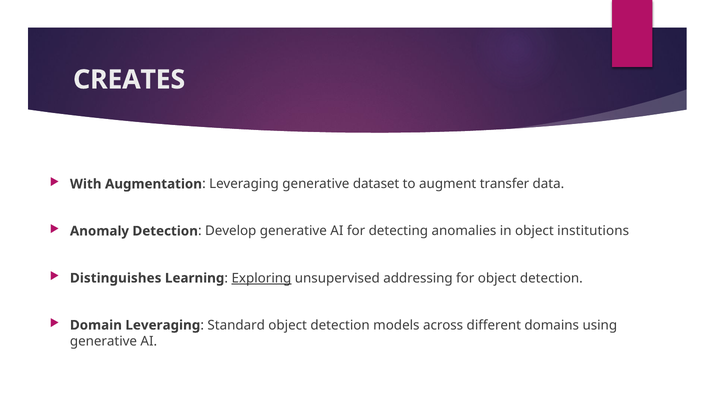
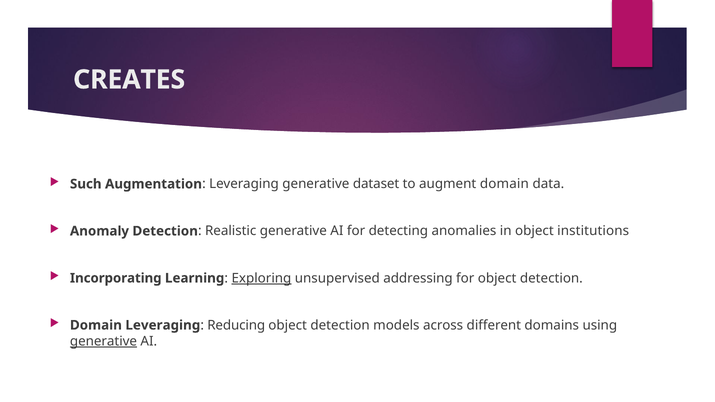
With: With -> Such (86, 184)
augment transfer: transfer -> domain (504, 184)
Develop: Develop -> Realistic (231, 231)
Distinguishes: Distinguishes -> Incorporating (116, 278)
Standard: Standard -> Reducing (236, 325)
generative underline: none -> present (103, 341)
